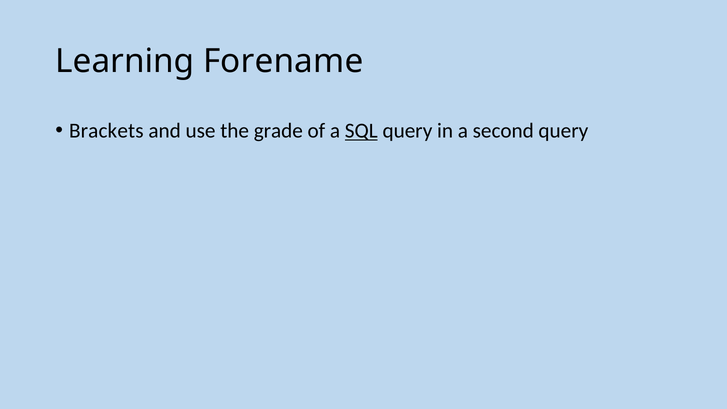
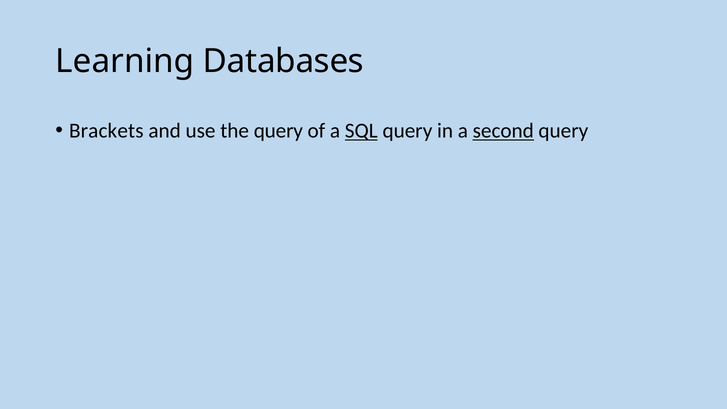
Forename: Forename -> Databases (283, 61)
the grade: grade -> query (278, 131)
second underline: none -> present (503, 131)
